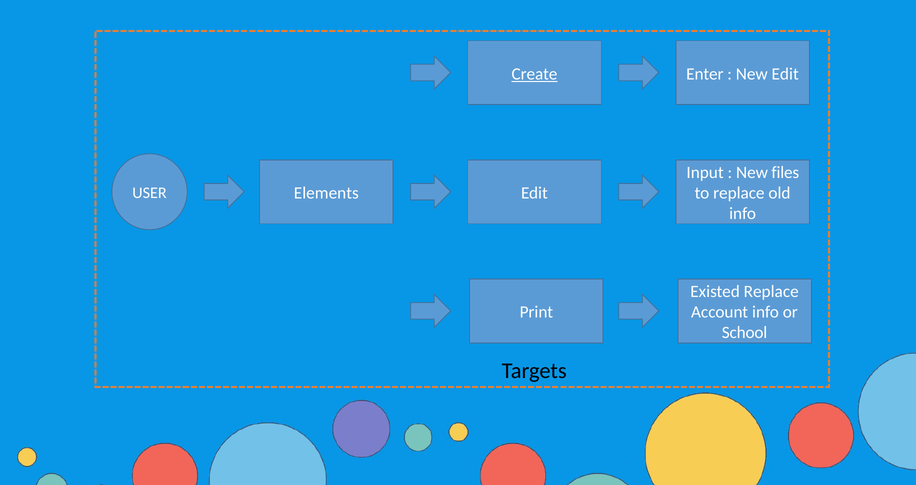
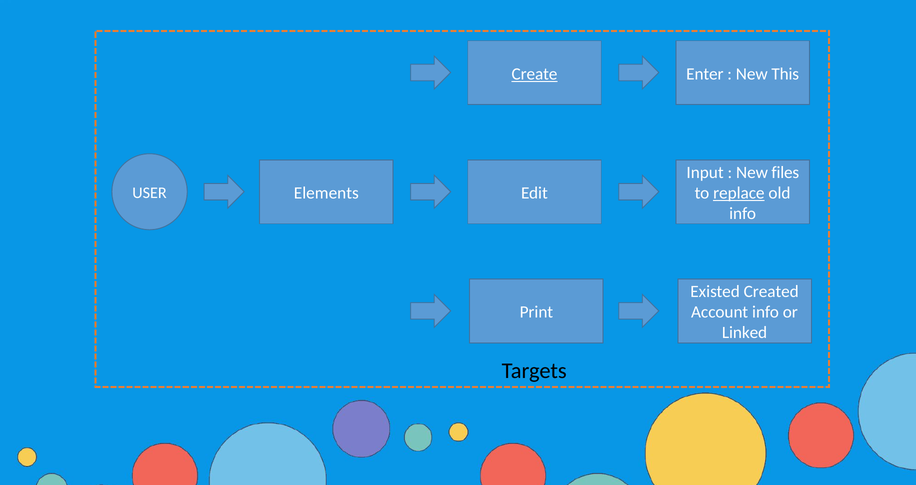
New Edit: Edit -> This (785, 74)
replace underline: none -> present (739, 193)
Existed Replace: Replace -> Created (771, 291)
School: School -> Linked (745, 333)
